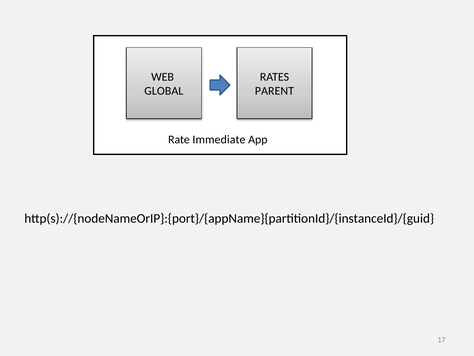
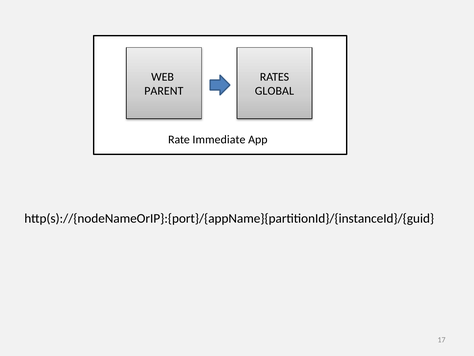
GLOBAL: GLOBAL -> PARENT (164, 91)
PARENT: PARENT -> GLOBAL (274, 91)
